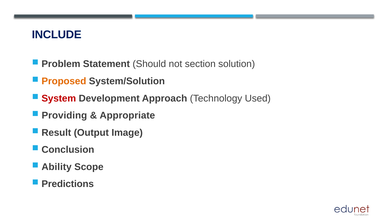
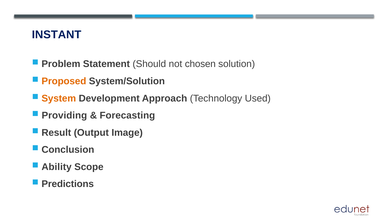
INCLUDE: INCLUDE -> INSTANT (57, 35)
section: section -> chosen (200, 64)
System colour: red -> orange (59, 98)
Appropriate: Appropriate -> Forecasting (127, 116)
